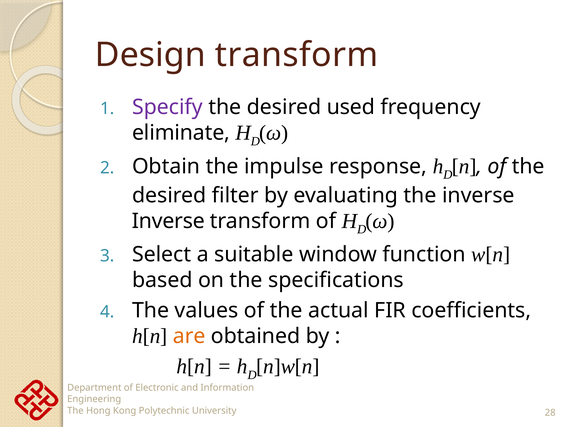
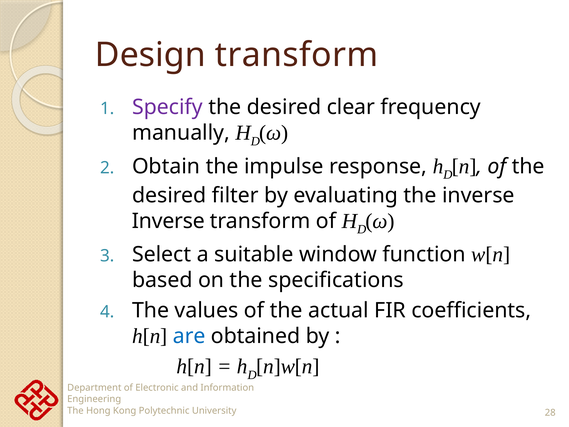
used: used -> clear (351, 107)
eliminate: eliminate -> manually (181, 133)
are colour: orange -> blue (189, 336)
